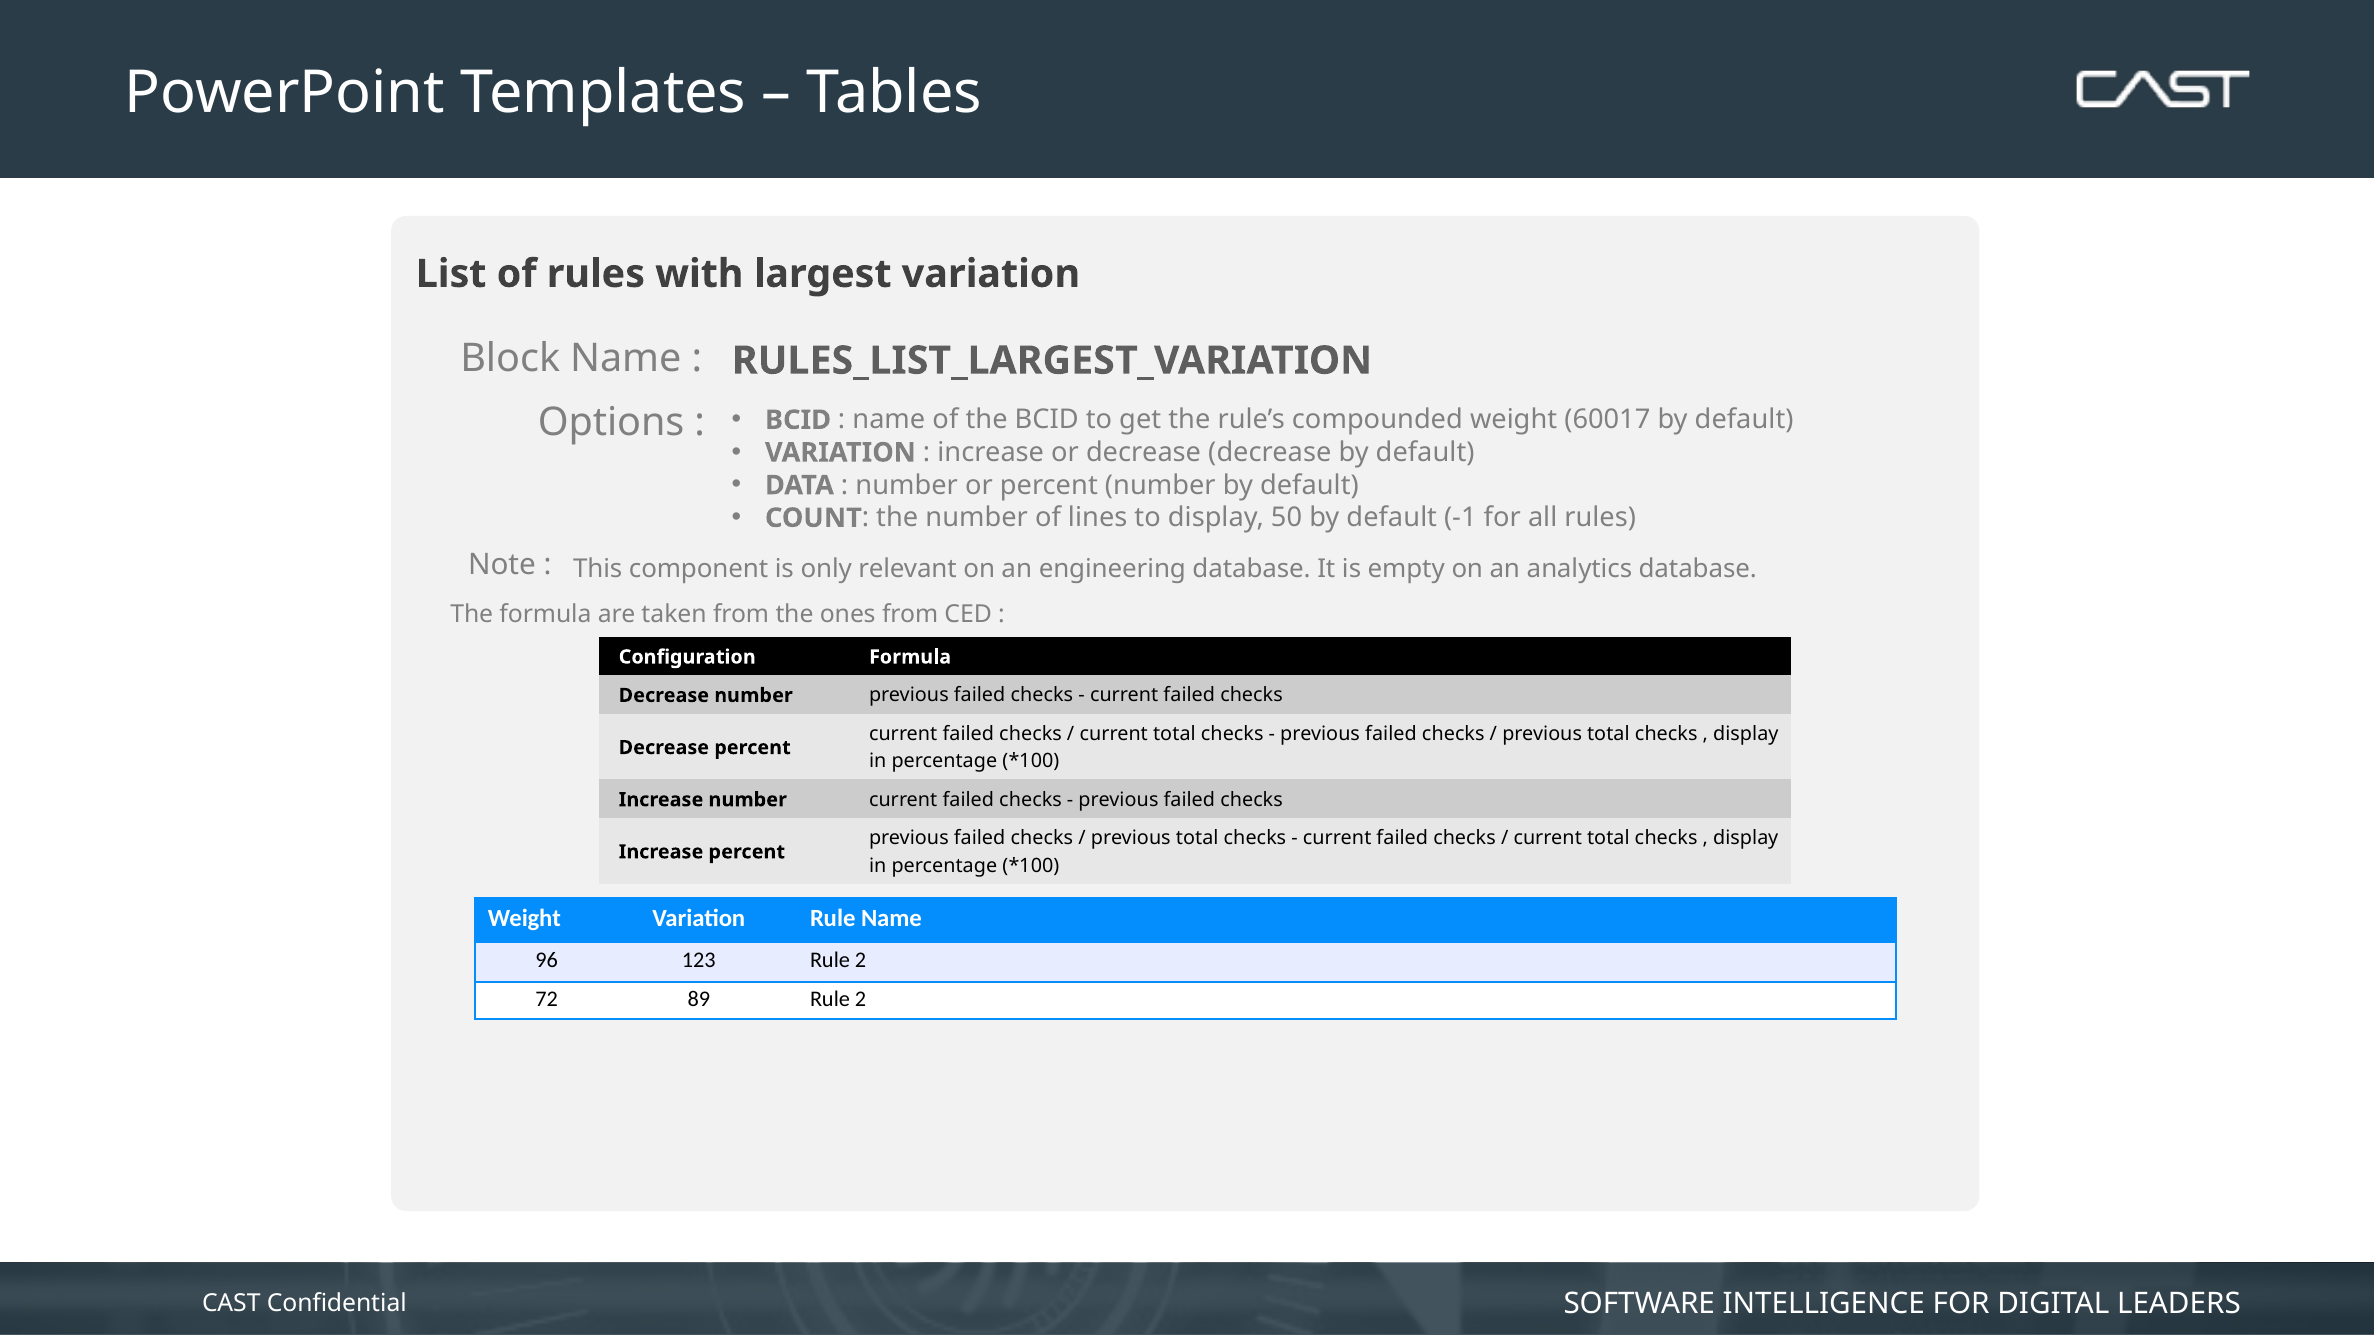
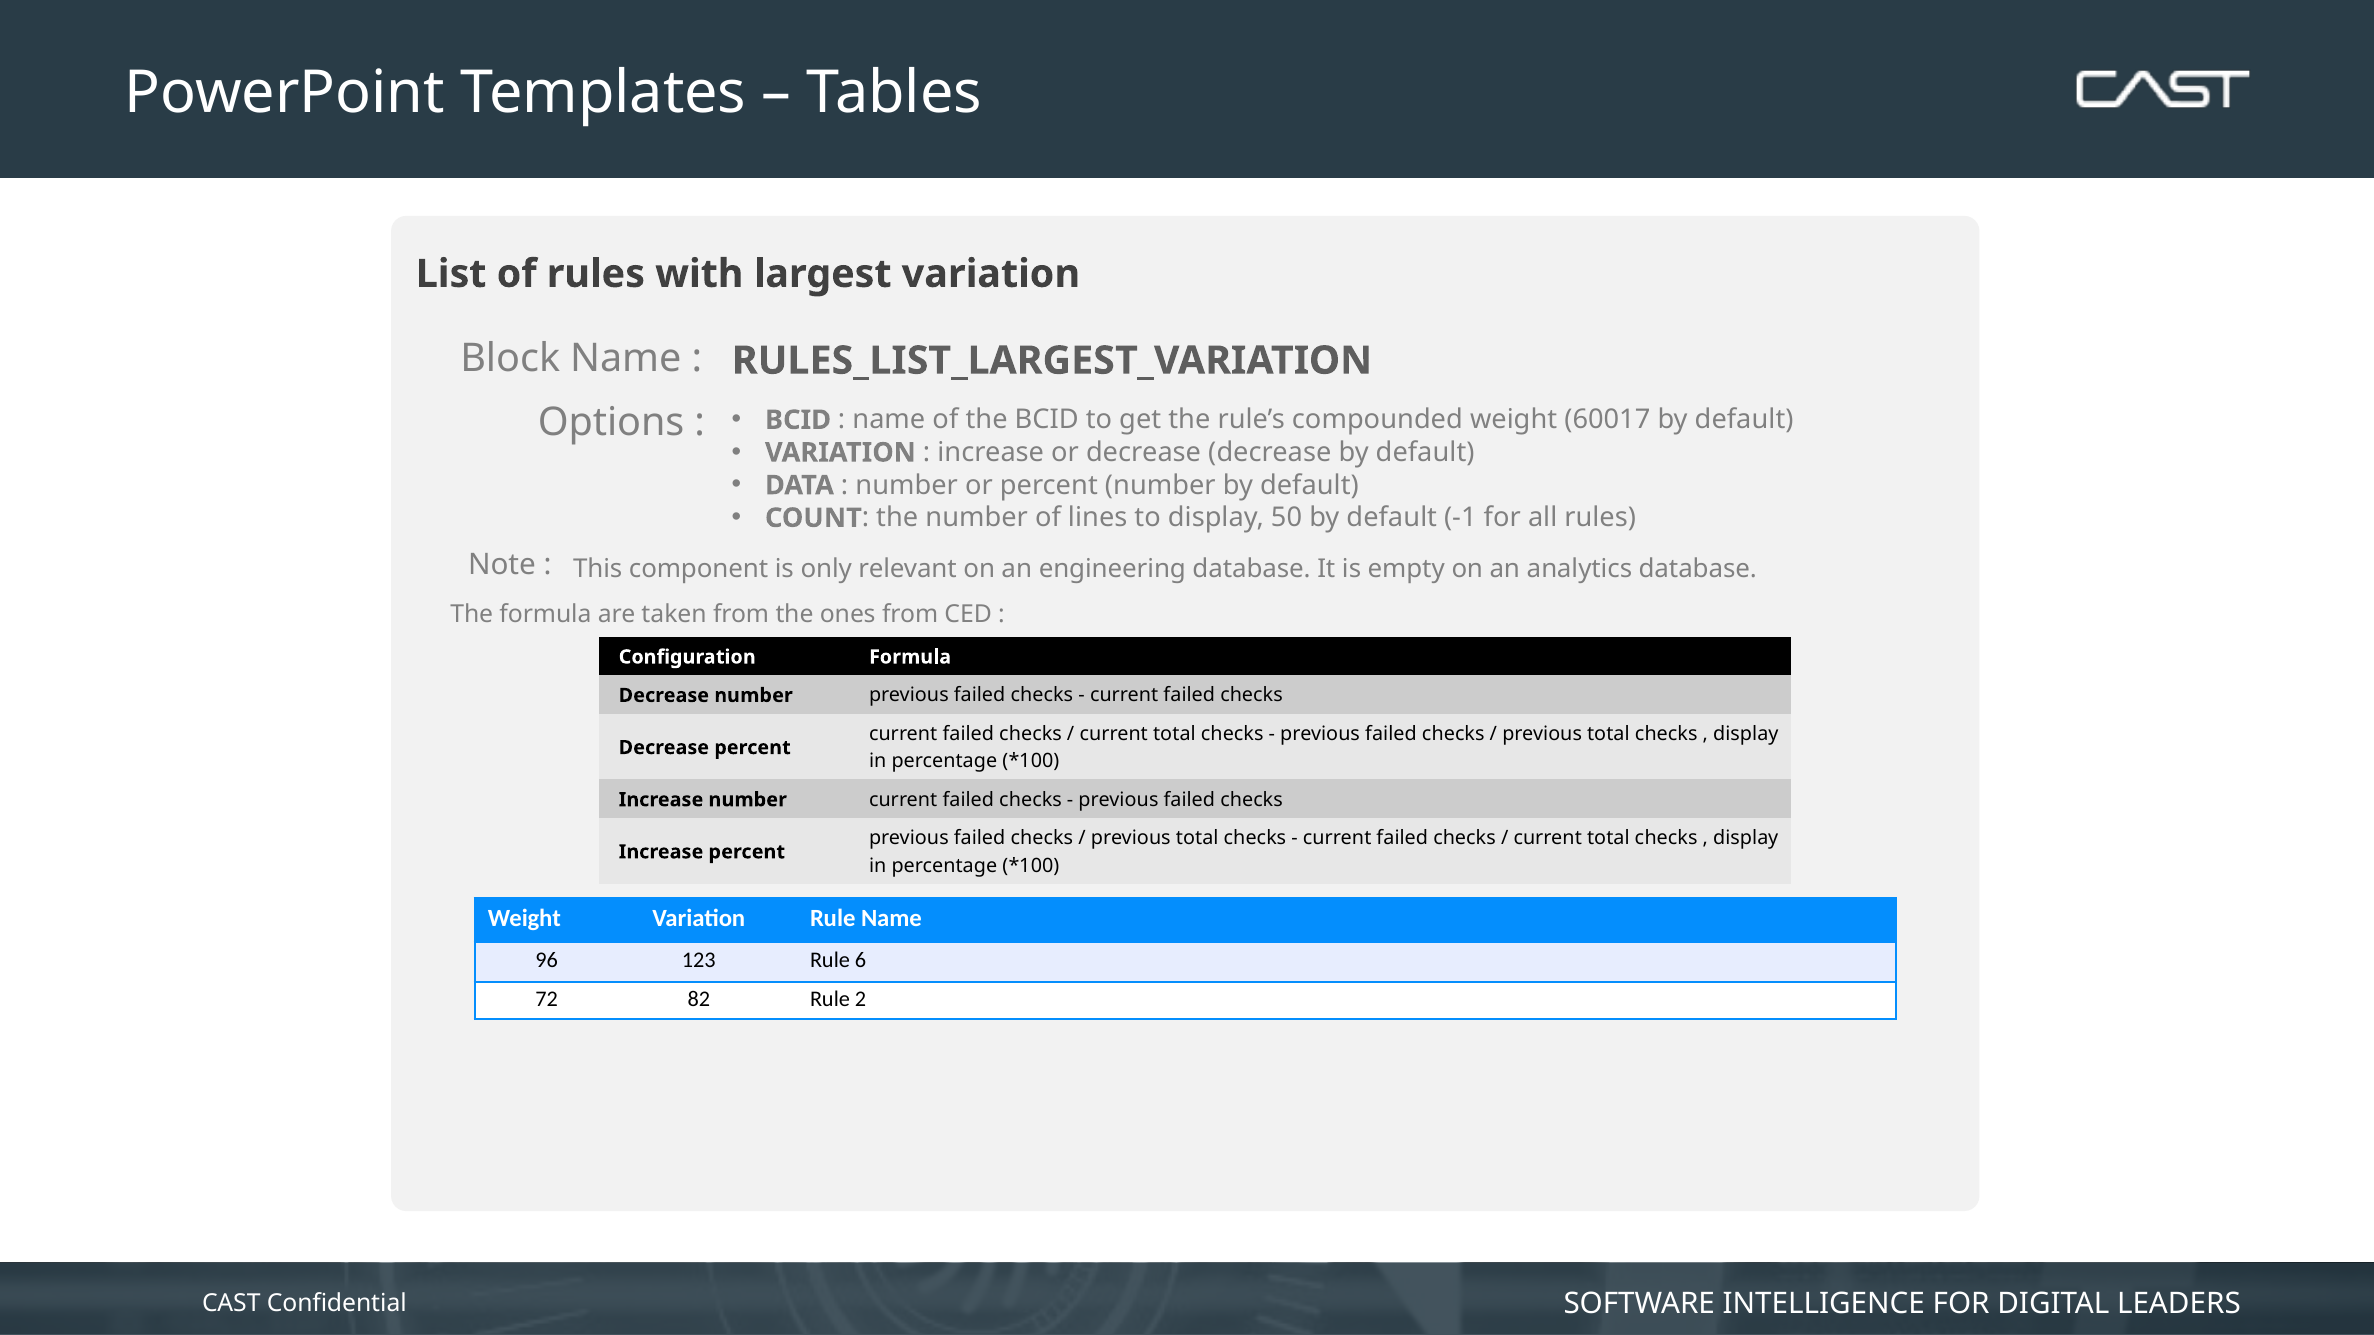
123 Rule 2: 2 -> 6 (860, 960)
89: 89 -> 82 (699, 1000)
